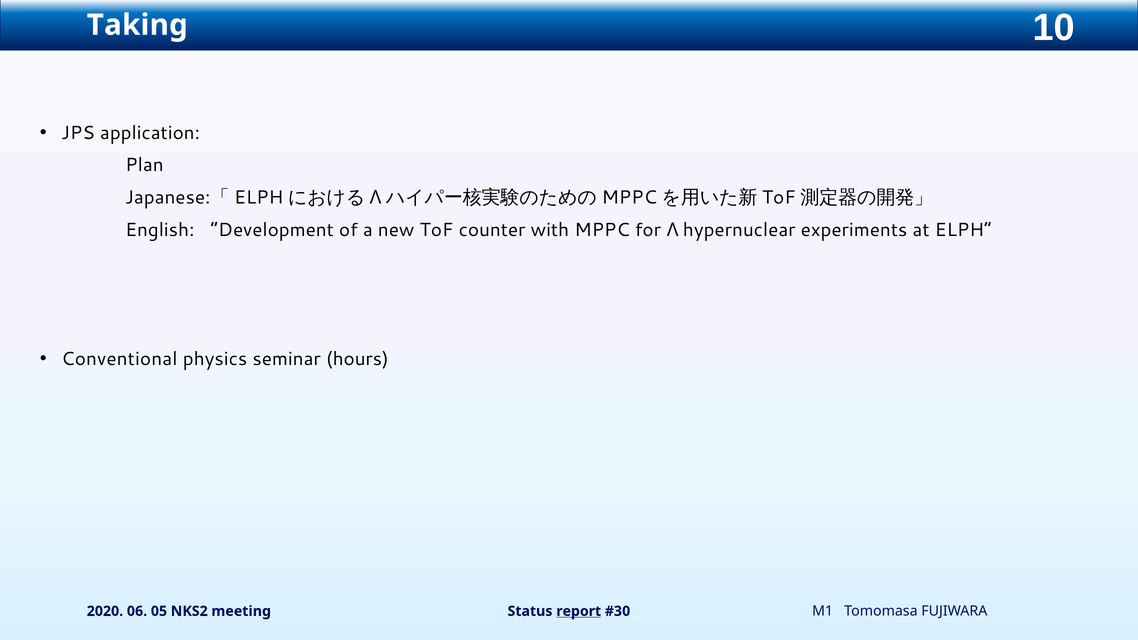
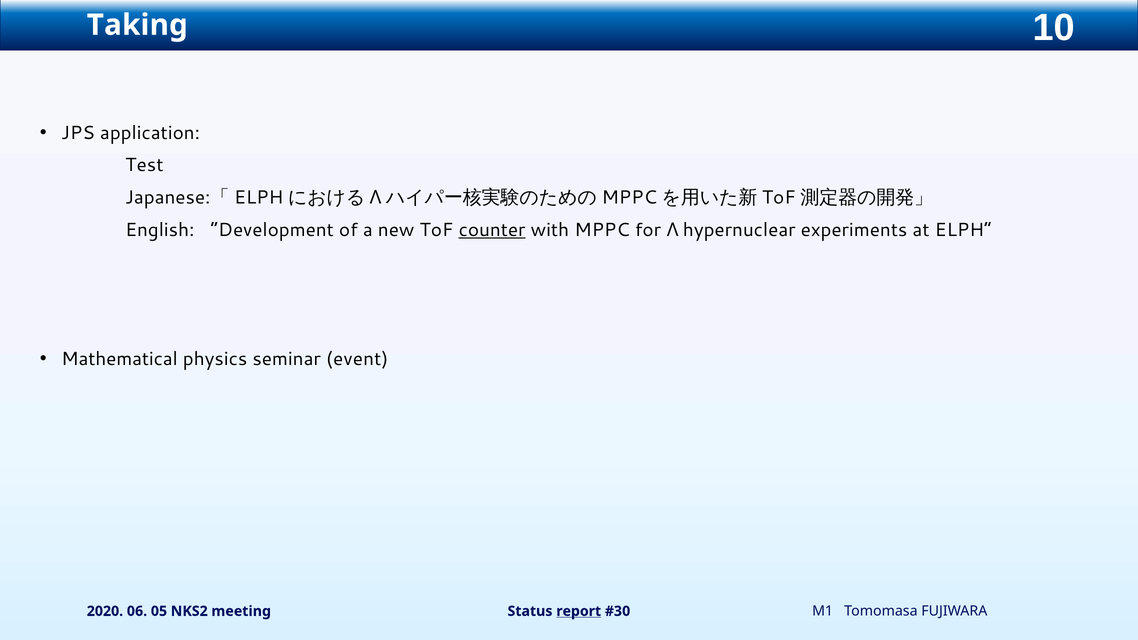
Plan: Plan -> Test (144, 165)
counter underline: none -> present (492, 230)
Conventional: Conventional -> Mathematical (120, 359)
hours: hours -> event (357, 359)
